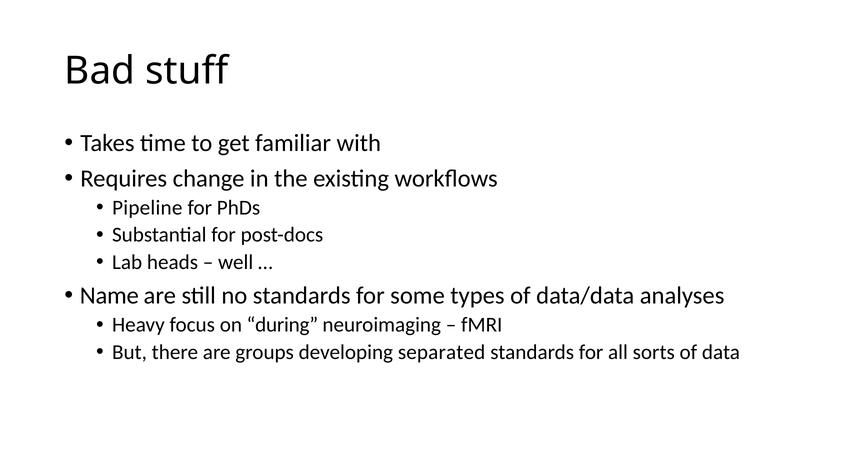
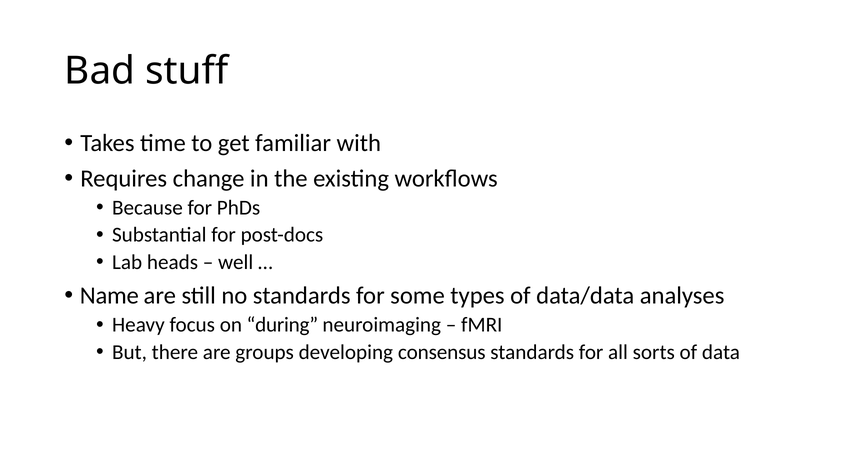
Pipeline: Pipeline -> Because (147, 208)
separated: separated -> consensus (442, 352)
